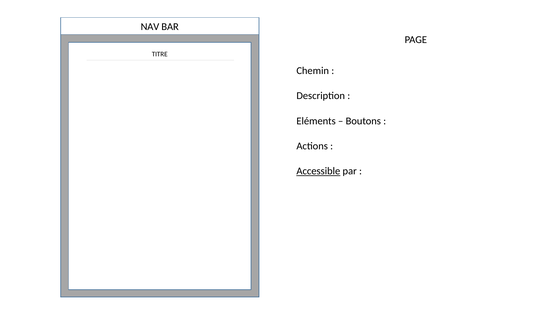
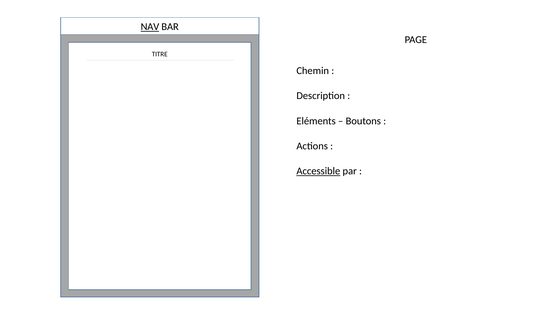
NAV underline: none -> present (150, 27)
